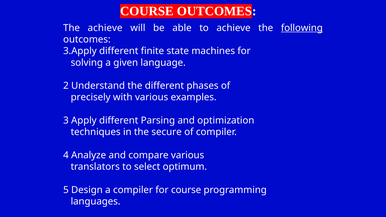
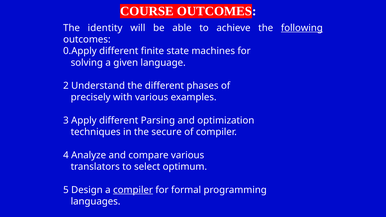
The achieve: achieve -> identity (105, 28)
3.Apply: 3.Apply -> 0.Apply (80, 51)
compiler underline: none -> present (133, 190)
for course: course -> formal (186, 190)
